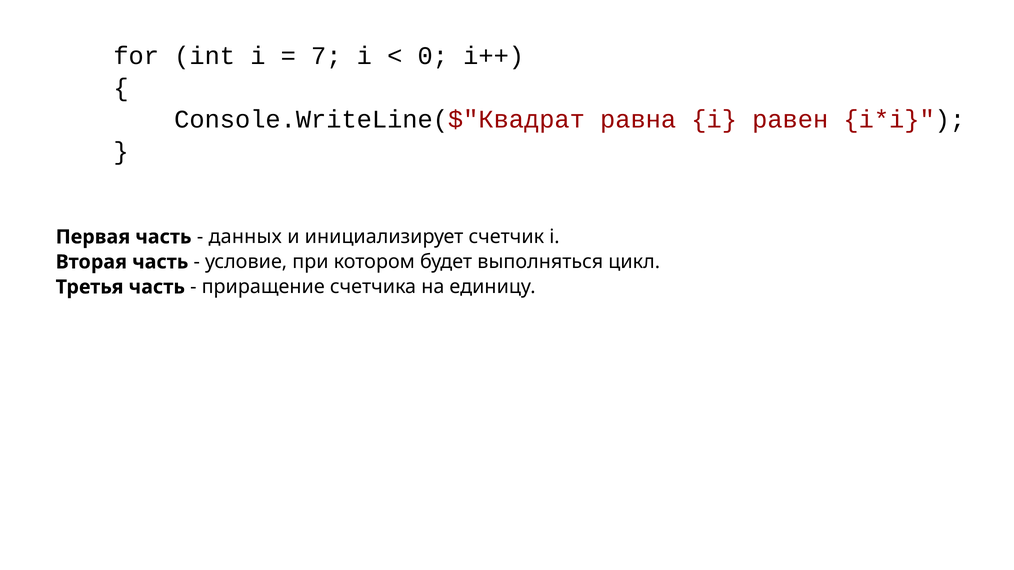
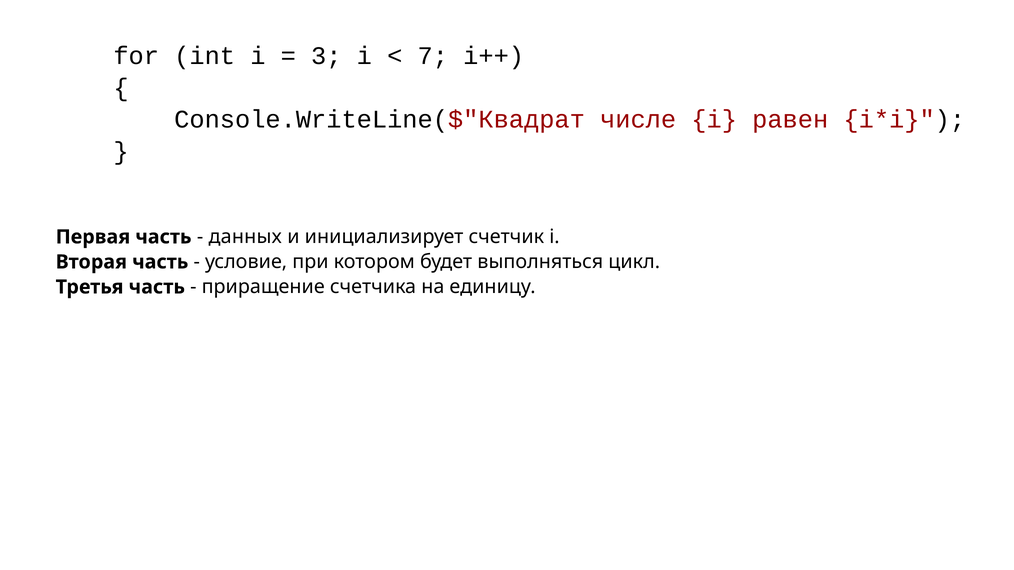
7: 7 -> 3 (326, 56)
0: 0 -> 7 (433, 56)
равна: равна -> числе (638, 120)
